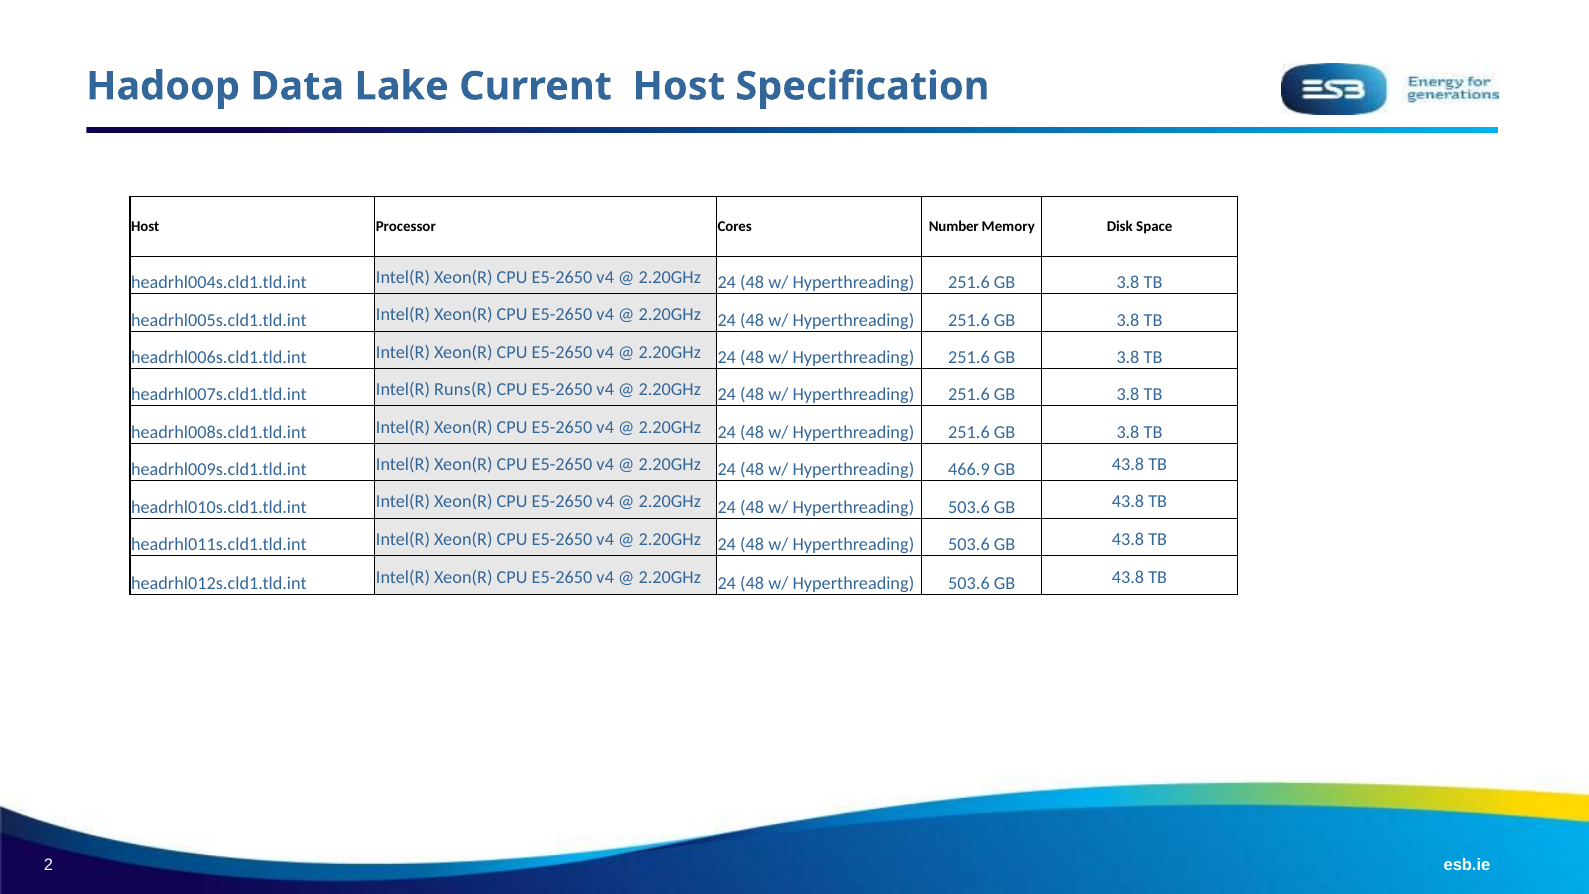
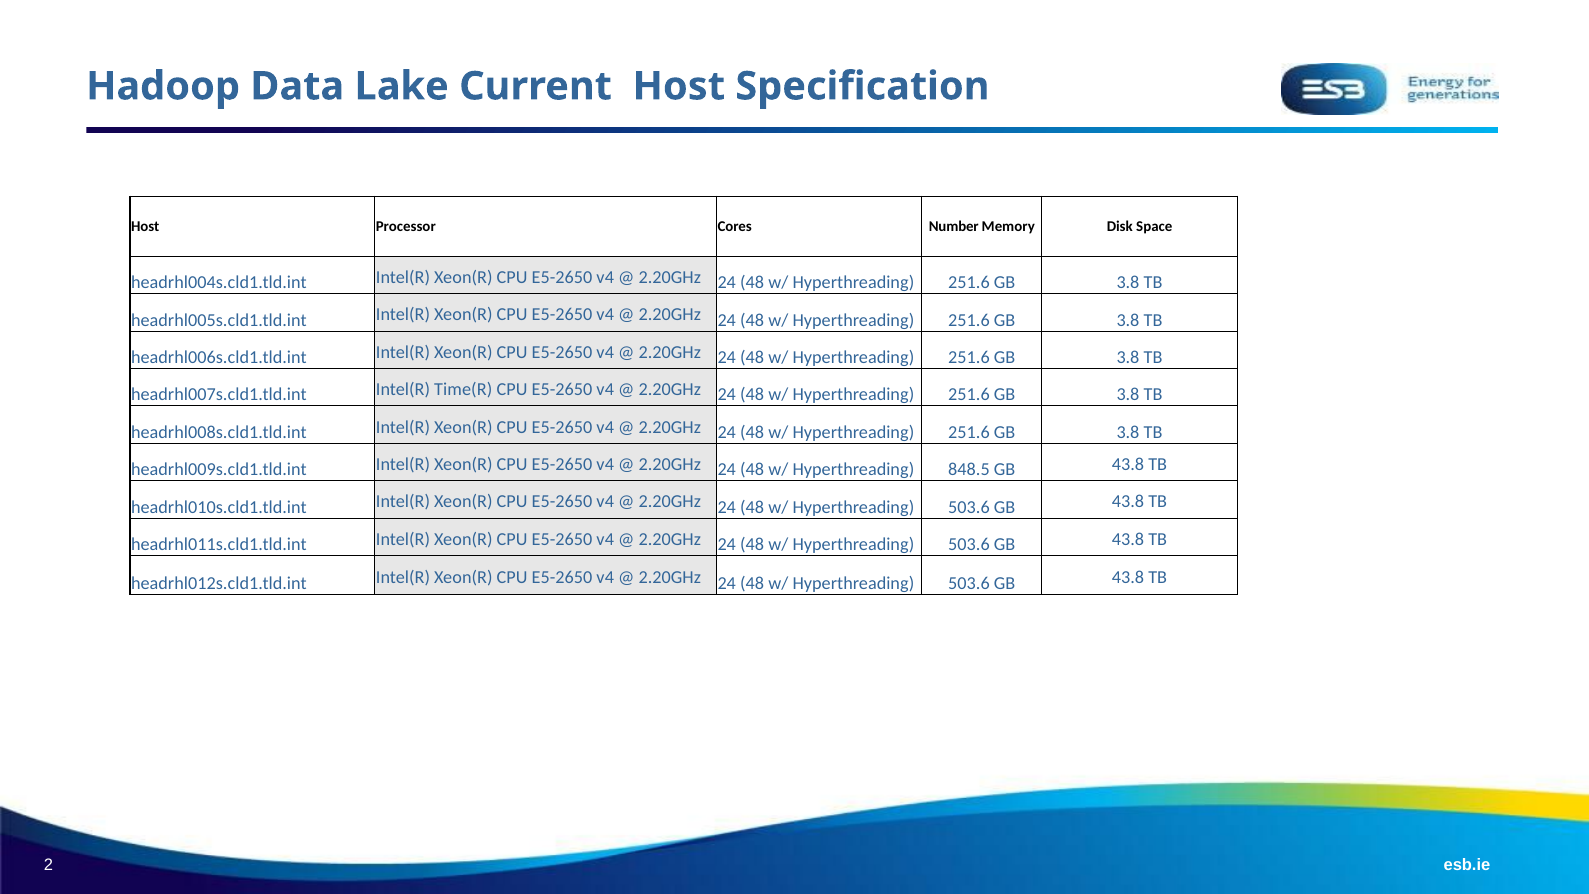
Runs(R: Runs(R -> Time(R (463, 390)
466.9: 466.9 -> 848.5 (969, 470)
